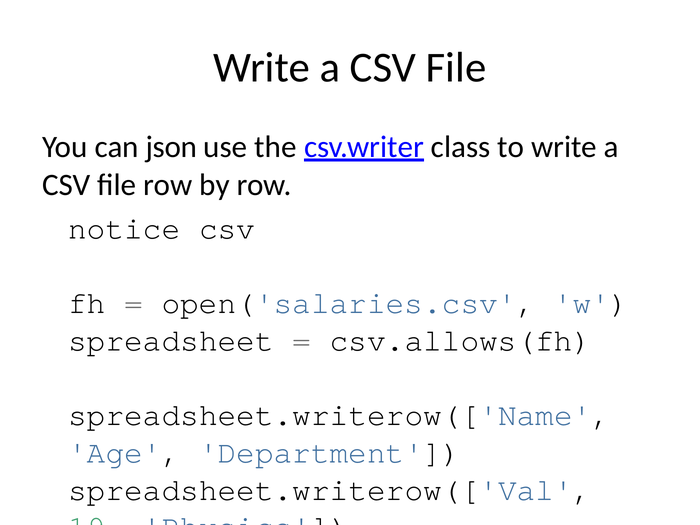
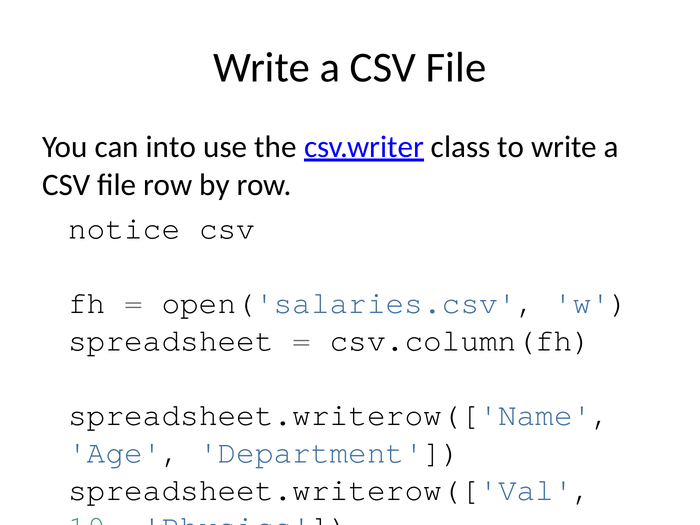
json: json -> into (171, 147)
csv.allows(fh: csv.allows(fh -> csv.column(fh (461, 340)
